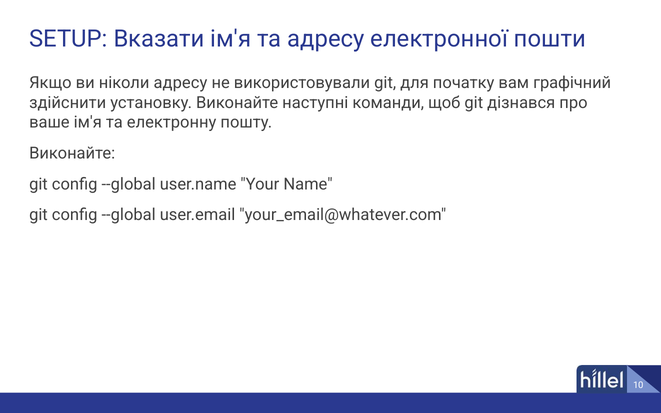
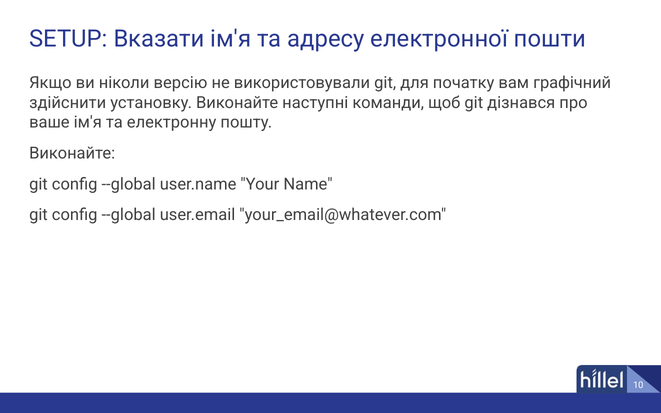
ніколи адресу: адресу -> версію (180, 83)
